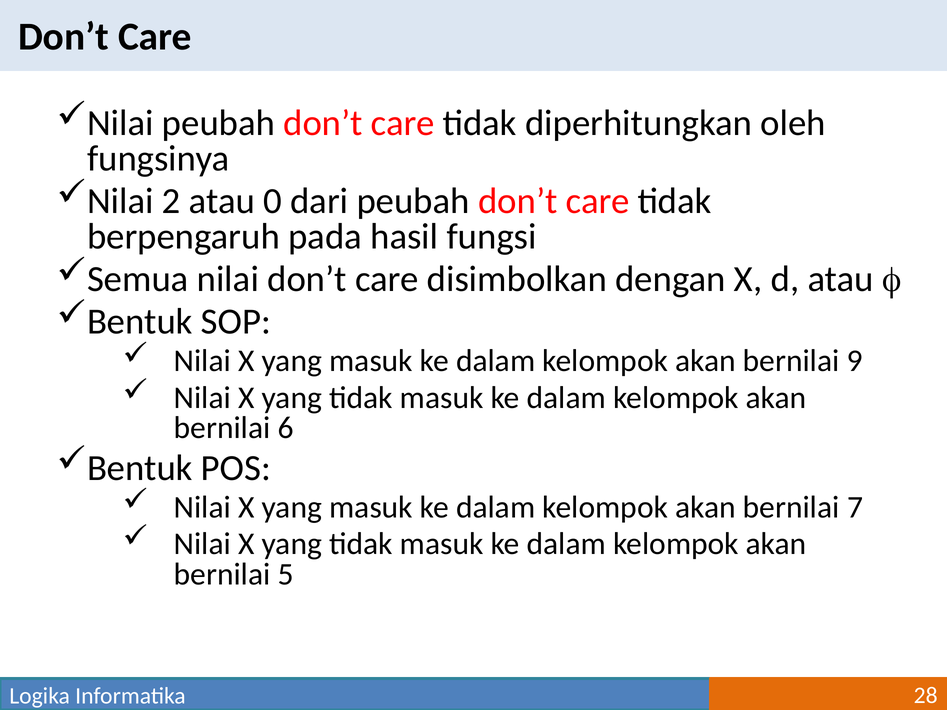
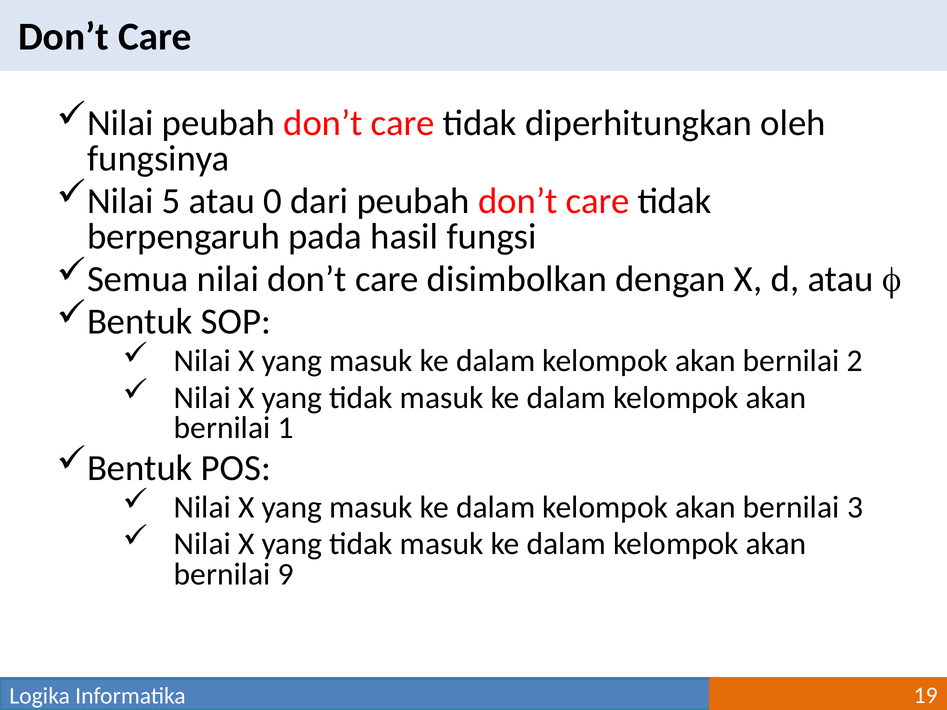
2: 2 -> 5 (171, 201)
9: 9 -> 2 (855, 361)
6: 6 -> 1 (286, 428)
7: 7 -> 3 (855, 507)
5: 5 -> 9 (286, 574)
28: 28 -> 19 (926, 696)
